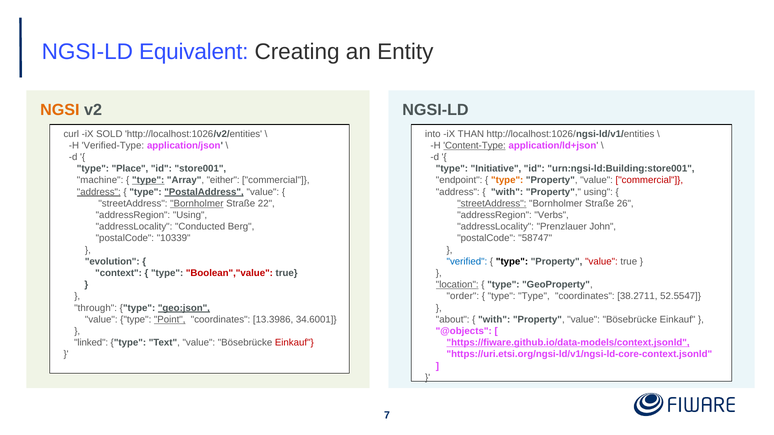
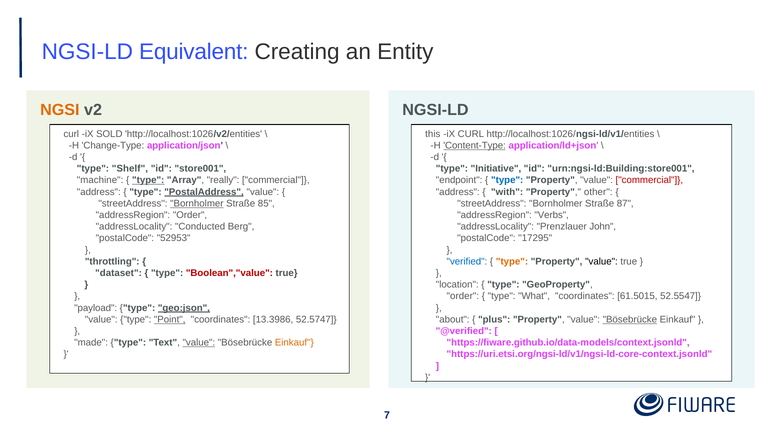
into: into -> this (433, 134)
iX THAN: THAN -> CURL (471, 134)
Verified-Type: Verified-Type -> Change-Type (113, 146)
Place: Place -> Shelf (130, 169)
type colour: orange -> blue (507, 180)
either: either -> really (223, 180)
Property using: using -> other (598, 192)
address underline: present -> none (99, 192)
streetAddress underline: present -> none (492, 204)
26: 26 -> 87 (625, 204)
22: 22 -> 85 (266, 204)
addressRegion Using: Using -> Order (190, 215)
58747: 58747 -> 17295 (535, 238)
10339: 10339 -> 52953 (174, 238)
type colour: black -> orange (512, 262)
value colour: red -> black (601, 262)
evolution: evolution -> throttling (112, 262)
context: context -> dataset (119, 273)
location underline: present -> none (457, 285)
type Type: Type -> What (534, 296)
38.2711: 38.2711 -> 61.5015 (637, 296)
through: through -> payload (96, 308)
with: with -> plus (494, 320)
Bösebrücke underline: none -> present (630, 320)
34.6001: 34.6001 -> 52.5747 (316, 320)
@objects: @objects -> @verified (464, 331)
https://fiware.github.io/data-models/context.jsonld underline: present -> none (568, 343)
linked: linked -> made (91, 343)
value underline: none -> present (199, 343)
Einkauf colour: red -> orange (294, 343)
